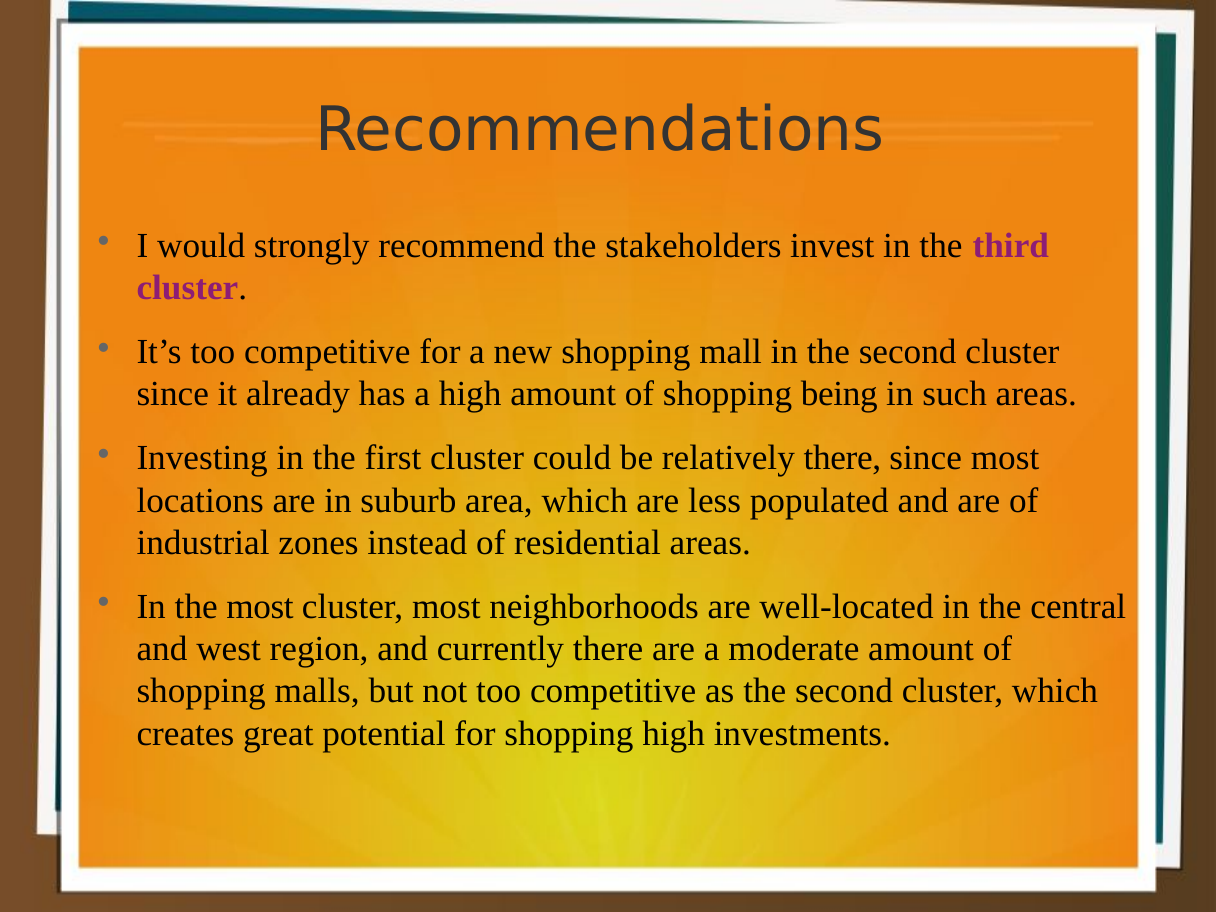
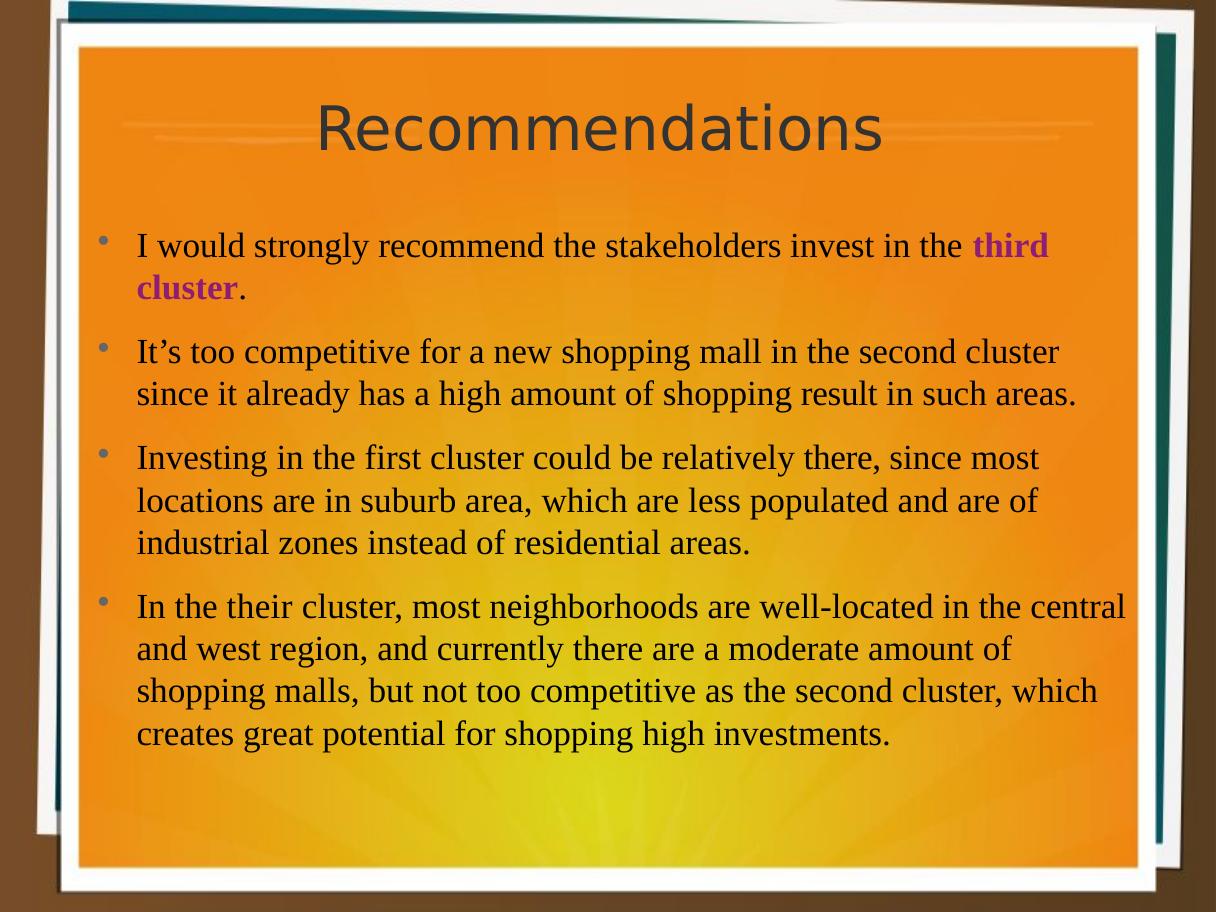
being: being -> result (839, 394)
the most: most -> their (260, 607)
